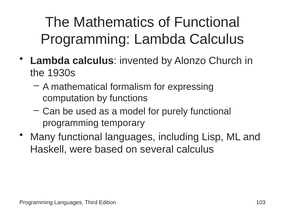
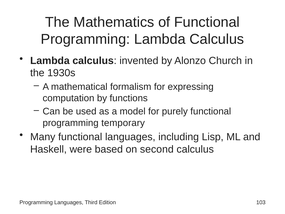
several: several -> second (157, 149)
